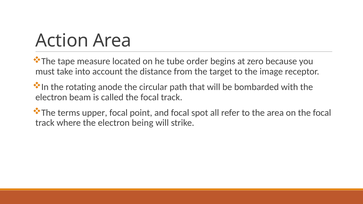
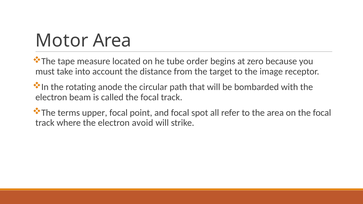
Action: Action -> Motor (62, 41)
being: being -> avoid (143, 123)
